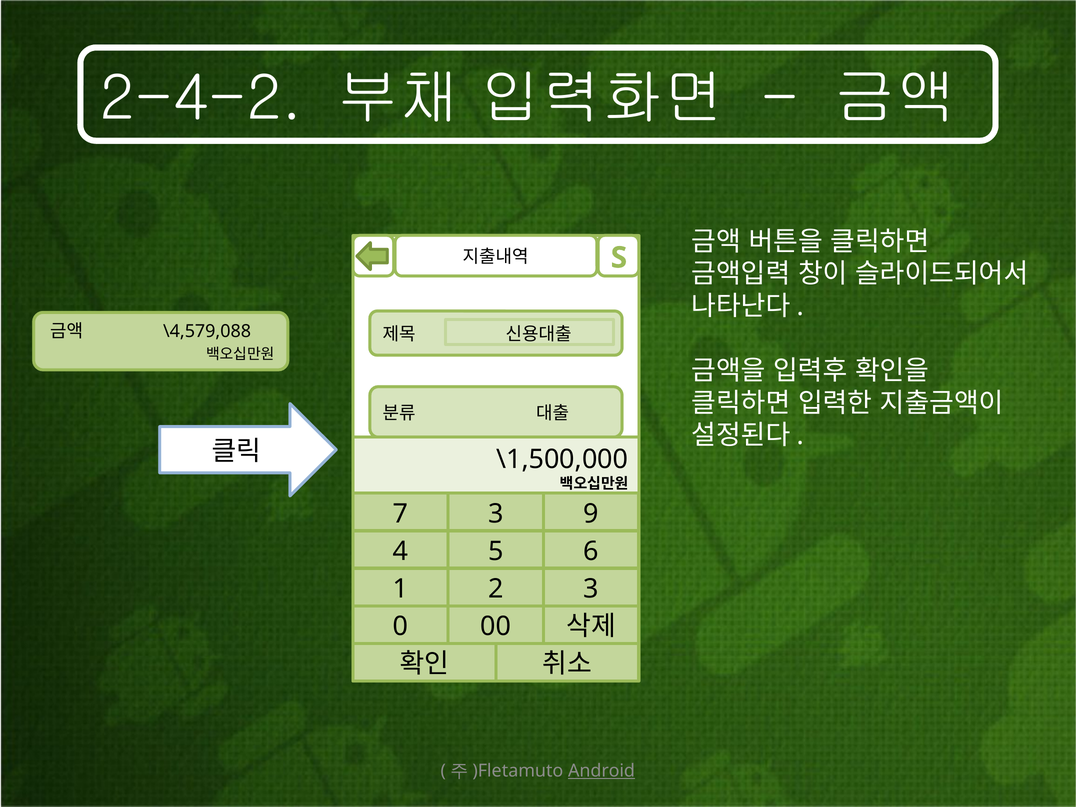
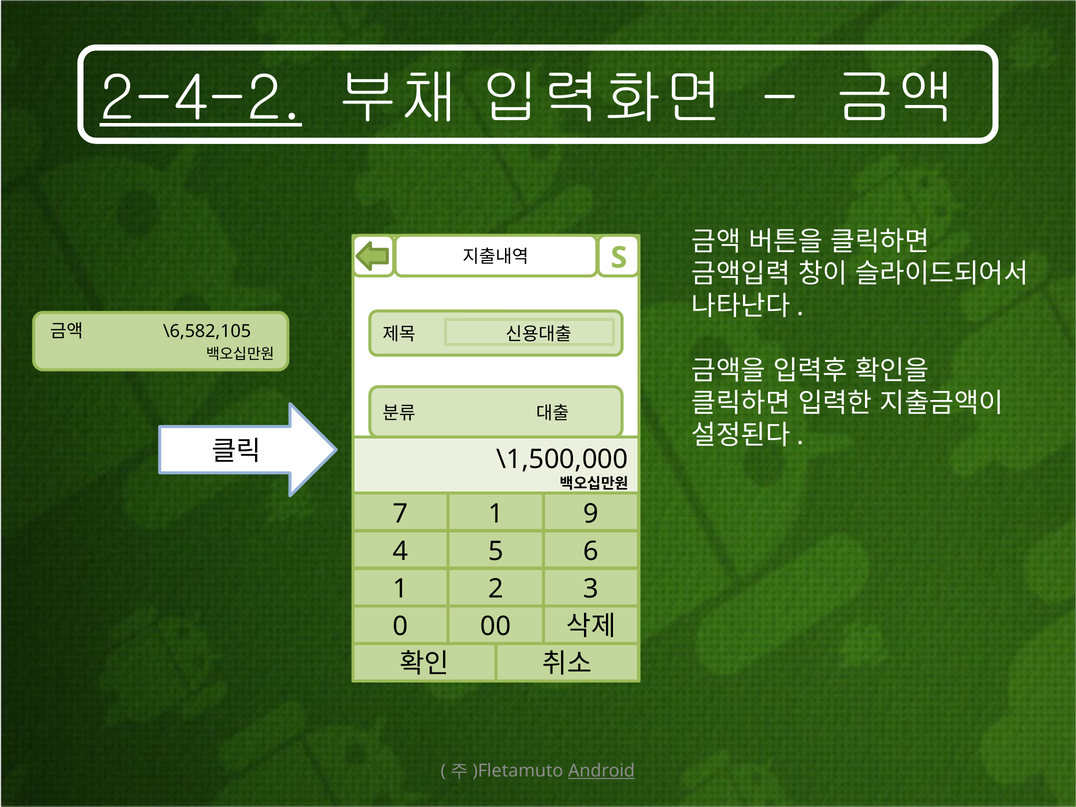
2-4-2 underline: none -> present (201, 98)
\4,579,088: \4,579,088 -> \6,582,105 (207, 332)
7 3: 3 -> 1 (496, 514)
